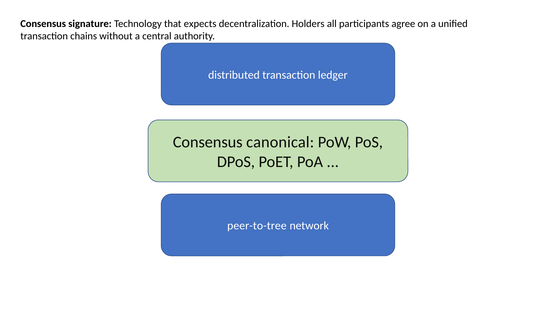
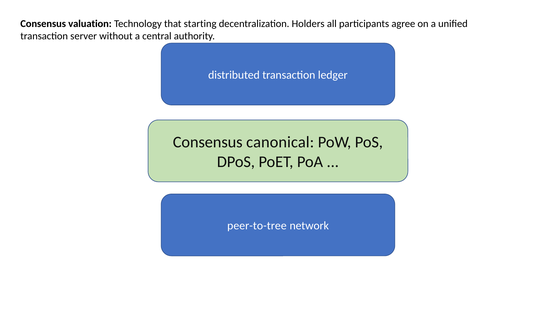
signature: signature -> valuation (90, 24)
expects: expects -> starting (200, 24)
chains: chains -> server (84, 36)
